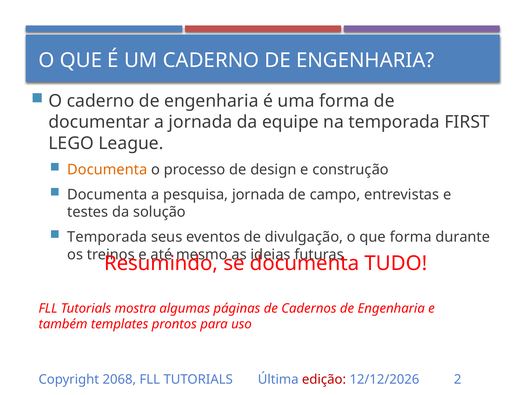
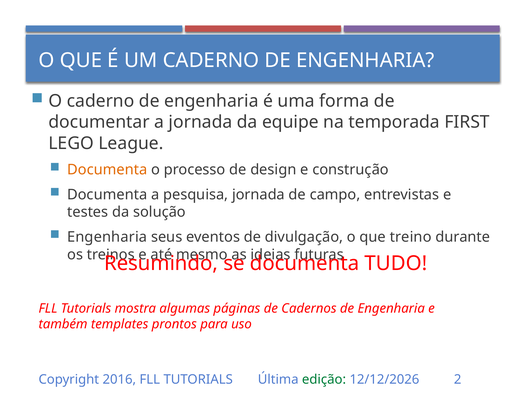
Temporada: Temporada -> Engenharia (107, 237)
que forma: forma -> treino (411, 237)
2068: 2068 -> 2016 (119, 379)
edição colour: red -> green (324, 379)
